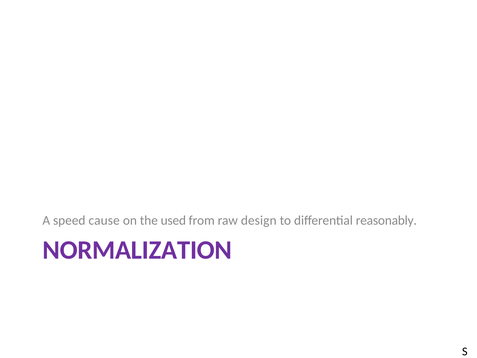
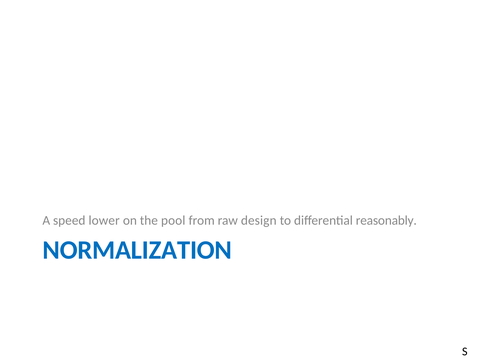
cause: cause -> lower (104, 220)
used: used -> pool (173, 220)
NORMALIZATION colour: purple -> blue (137, 250)
